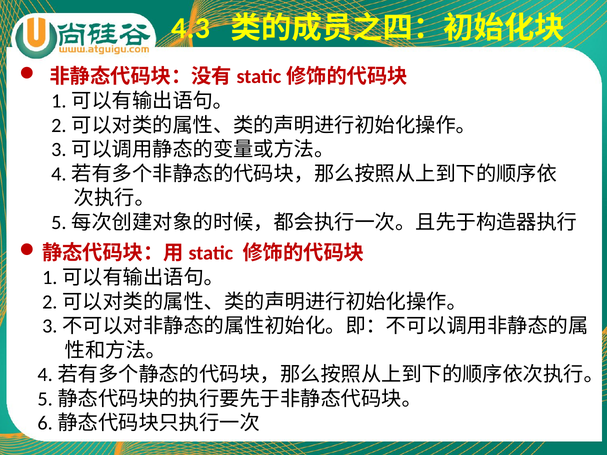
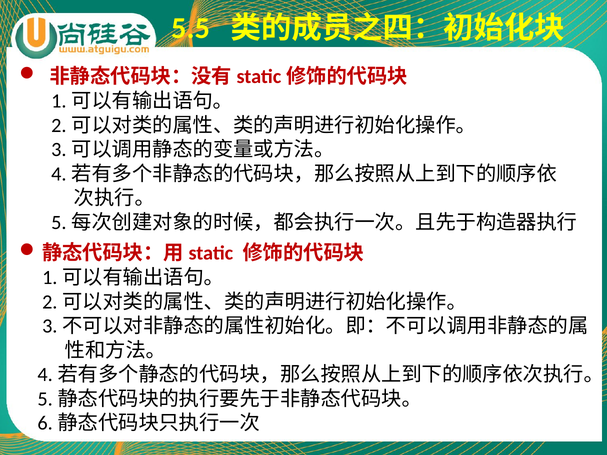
4.3: 4.3 -> 5.5 (191, 28)
